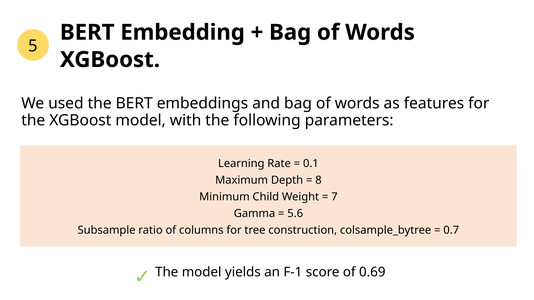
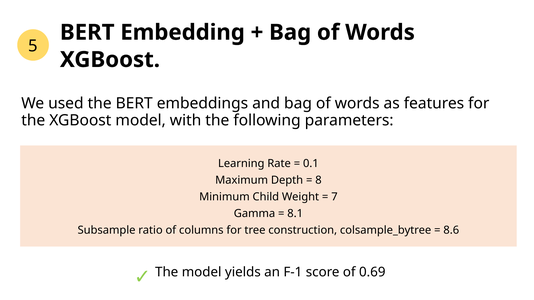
5.6: 5.6 -> 8.1 (295, 214)
0.7: 0.7 -> 8.6 (451, 230)
